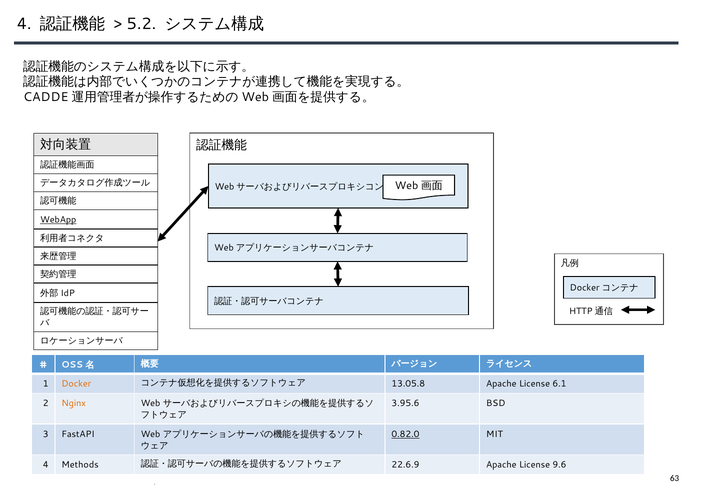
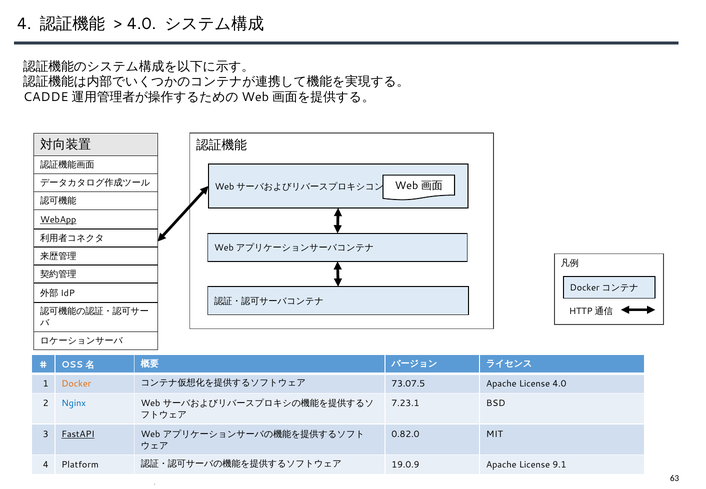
5.2: 5.2 -> 4.0 (141, 24)
13.05.8: 13.05.8 -> 73.07.5 (408, 384)
License 6.1: 6.1 -> 4.0 (559, 384)
Nginx colour: orange -> blue (74, 403)
3.95.6: 3.95.6 -> 7.23.1 (405, 403)
FastAPI underline: none -> present (78, 434)
0.82.0 underline: present -> none (405, 434)
Methods: Methods -> Platform (80, 465)
22.6.9: 22.6.9 -> 19.0.9 (405, 465)
9.6: 9.6 -> 9.1 (559, 465)
